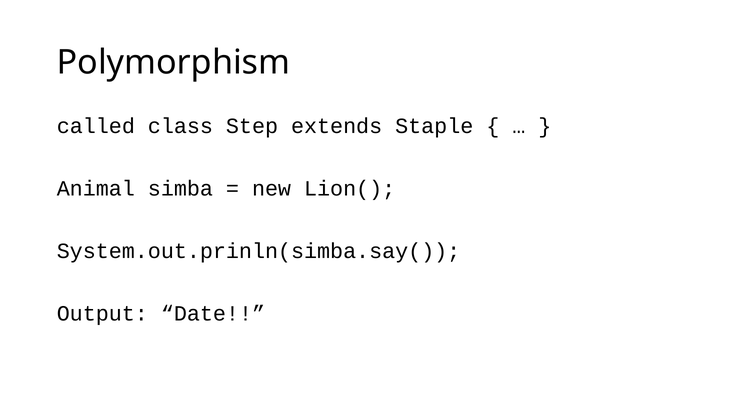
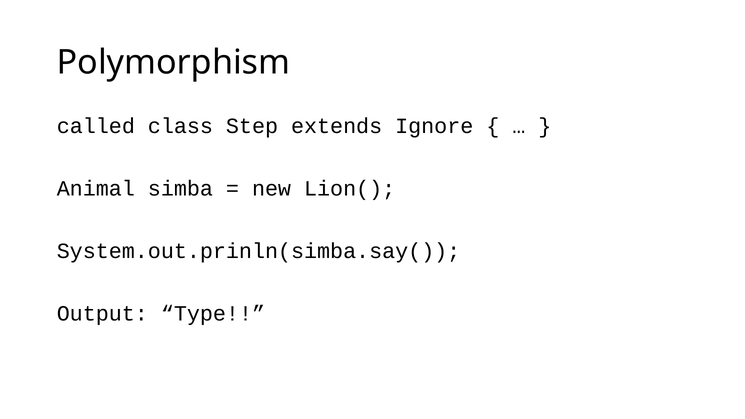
Staple: Staple -> Ignore (434, 126)
Date: Date -> Type (213, 313)
